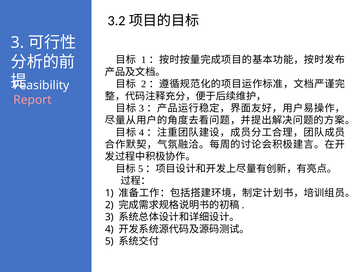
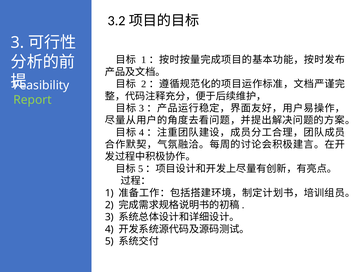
Report colour: pink -> light green (33, 100)
